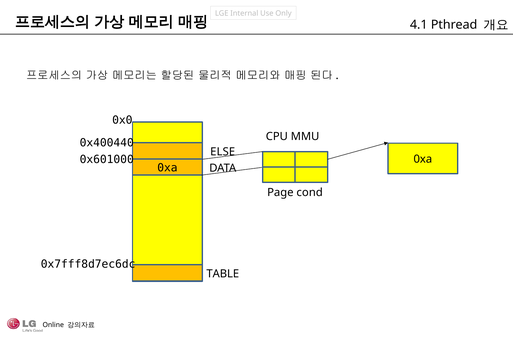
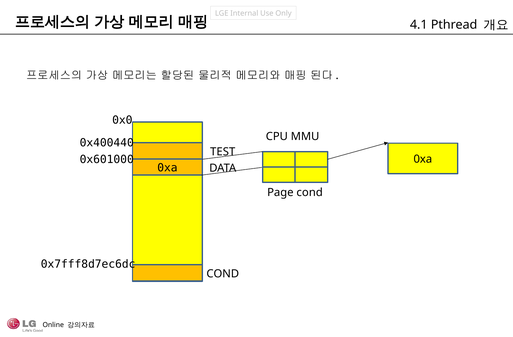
ELSE: ELSE -> TEST (223, 152)
TABLE: TABLE -> COND (223, 274)
